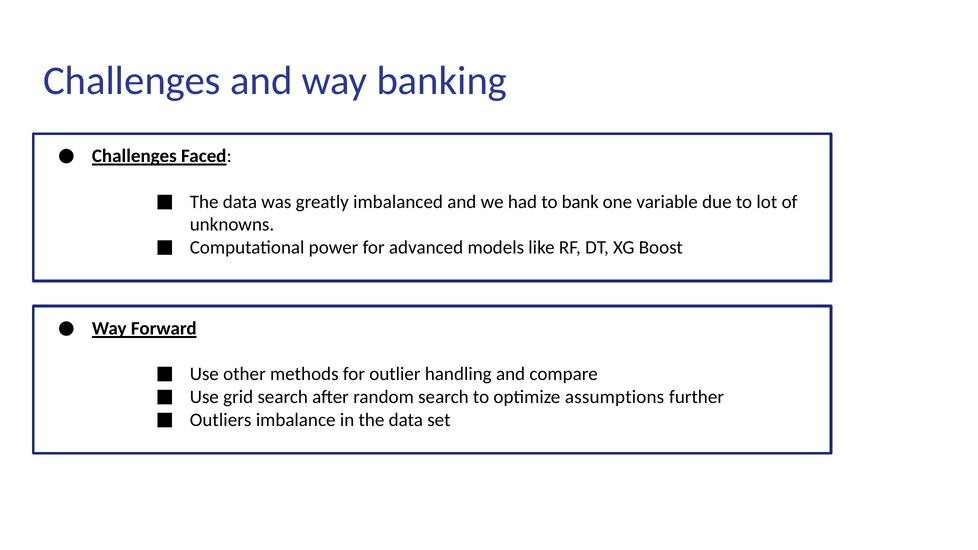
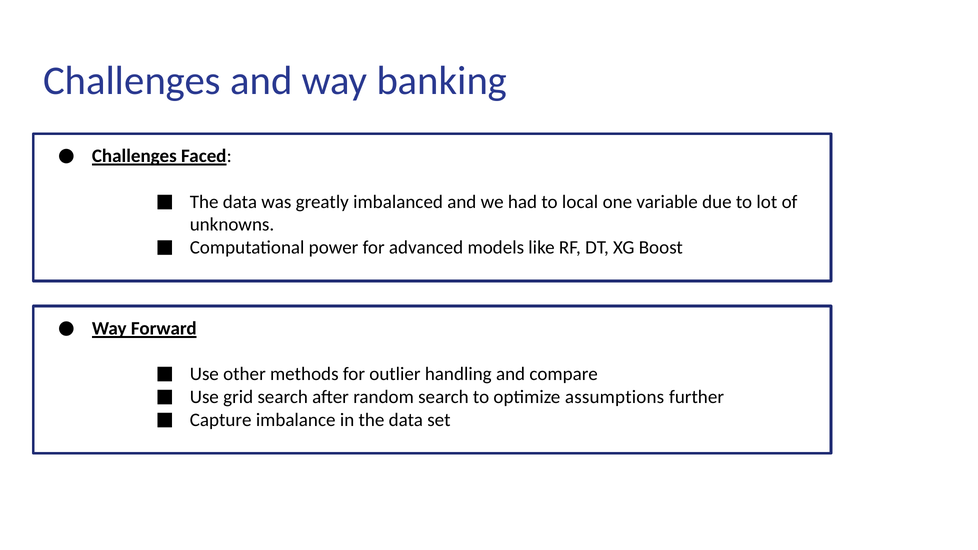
bank: bank -> local (580, 202)
Outliers: Outliers -> Capture (221, 420)
